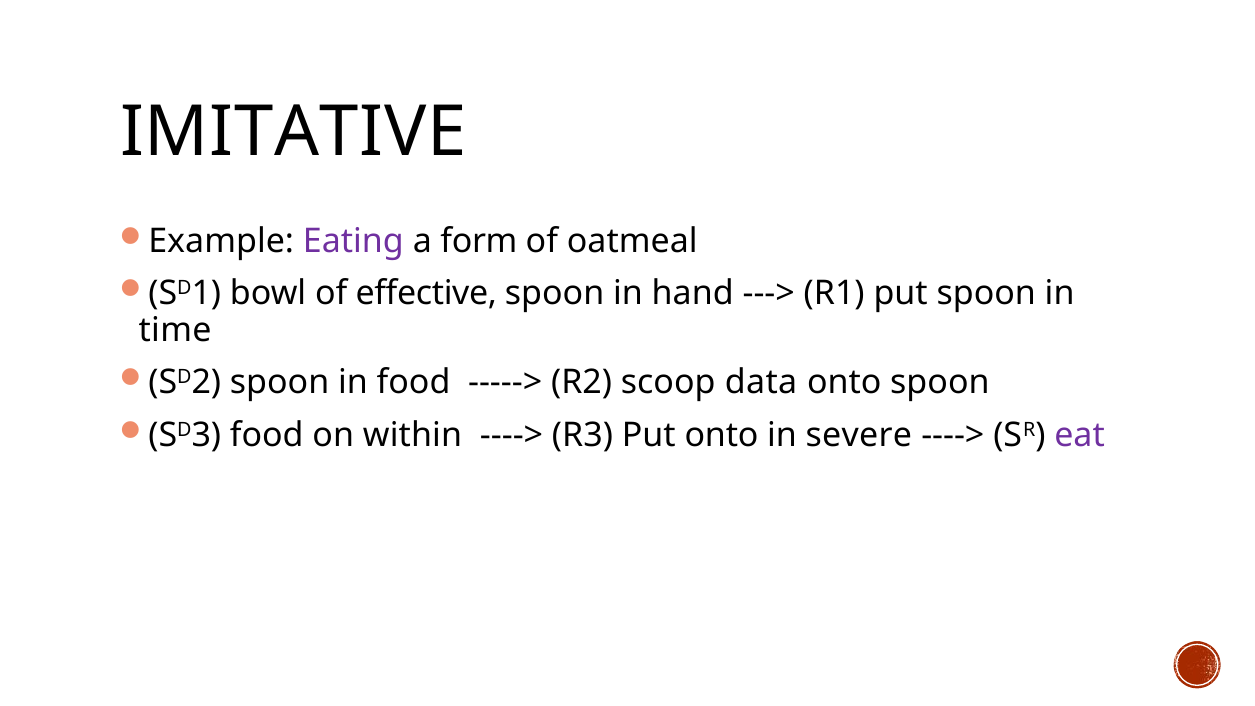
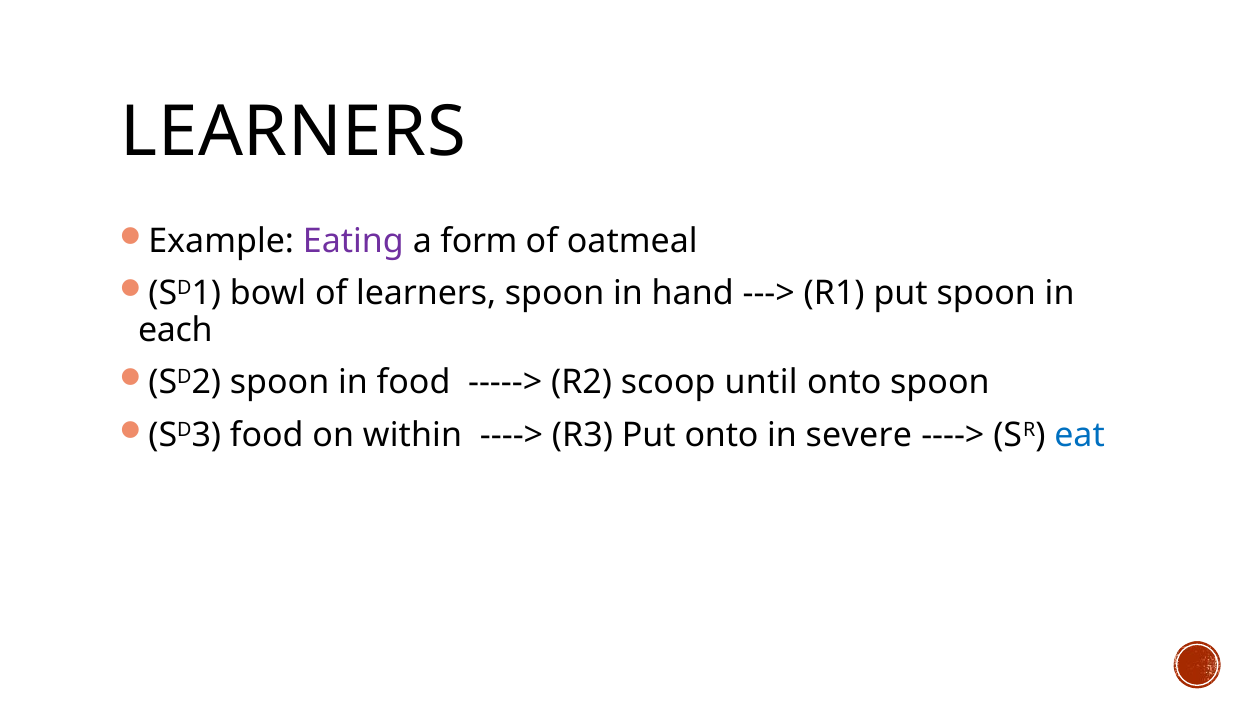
IMITATIVE: IMITATIVE -> LEARNERS (293, 132)
of effective: effective -> learners (426, 294)
time: time -> each (175, 330)
data: data -> until (761, 383)
eat colour: purple -> blue (1080, 435)
